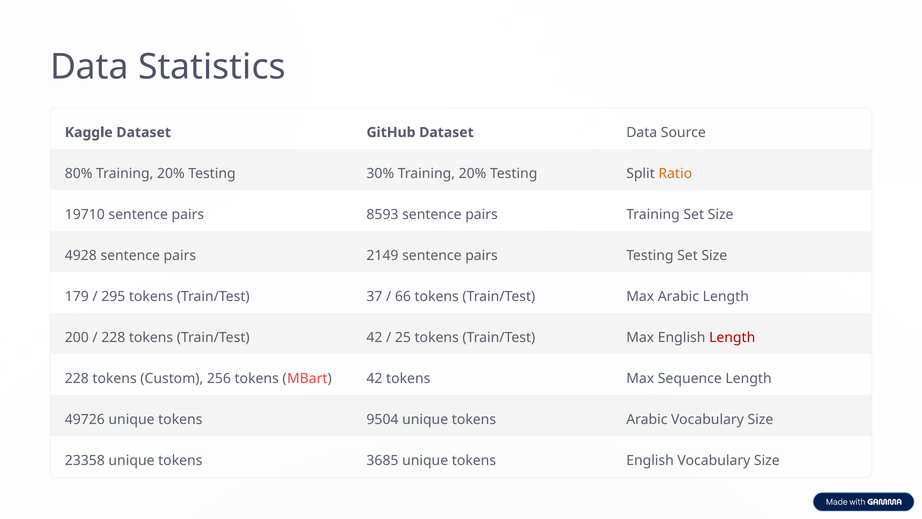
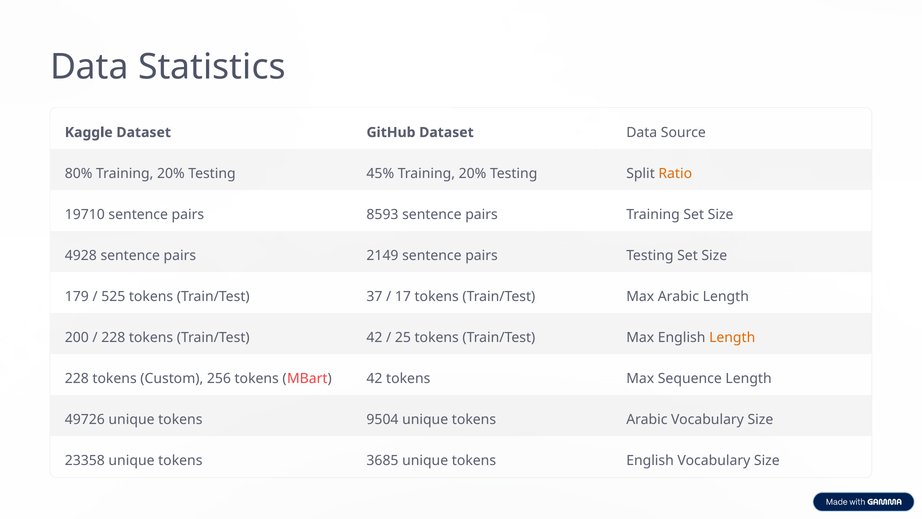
30%: 30% -> 45% (380, 173)
295: 295 -> 525 (113, 296)
66: 66 -> 17 (403, 296)
Length colour: red -> orange (732, 337)
